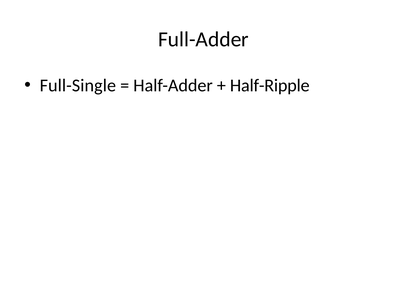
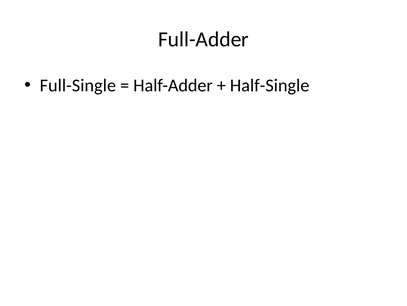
Half-Ripple: Half-Ripple -> Half-Single (270, 85)
